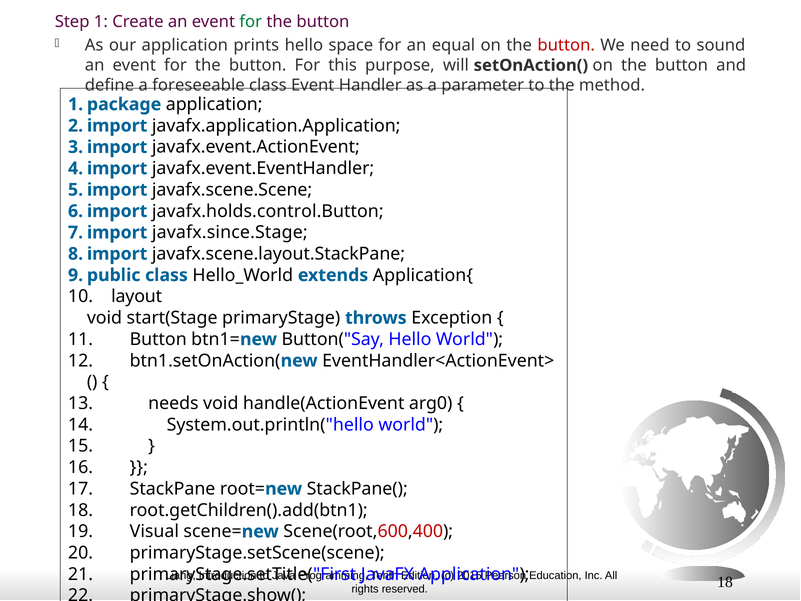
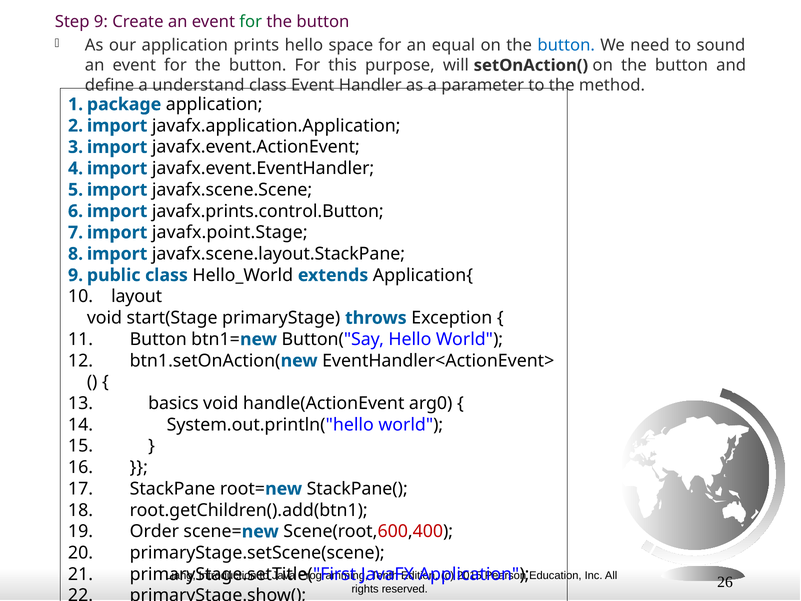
1: 1 -> 9 (101, 22)
button colour: red -> blue (566, 45)
foreseeable: foreseeable -> understand (198, 85)
javafx.holds.control.Button: javafx.holds.control.Button -> javafx.prints.control.Button (268, 211)
javafx.since.Stage: javafx.since.Stage -> javafx.point.Stage (230, 232)
needs: needs -> basics (173, 403)
Visual: Visual -> Order (154, 531)
18: 18 -> 26 (725, 582)
